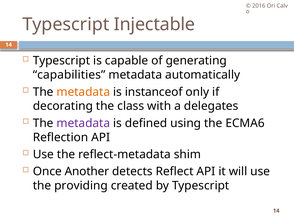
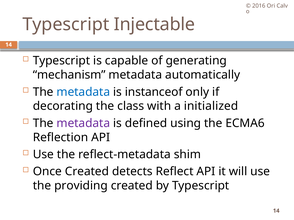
capabilities: capabilities -> mechanism (69, 75)
metadata colour: orange -> blue (83, 92)
delegates: delegates -> initialized (211, 106)
Once Another: Another -> Created (87, 172)
